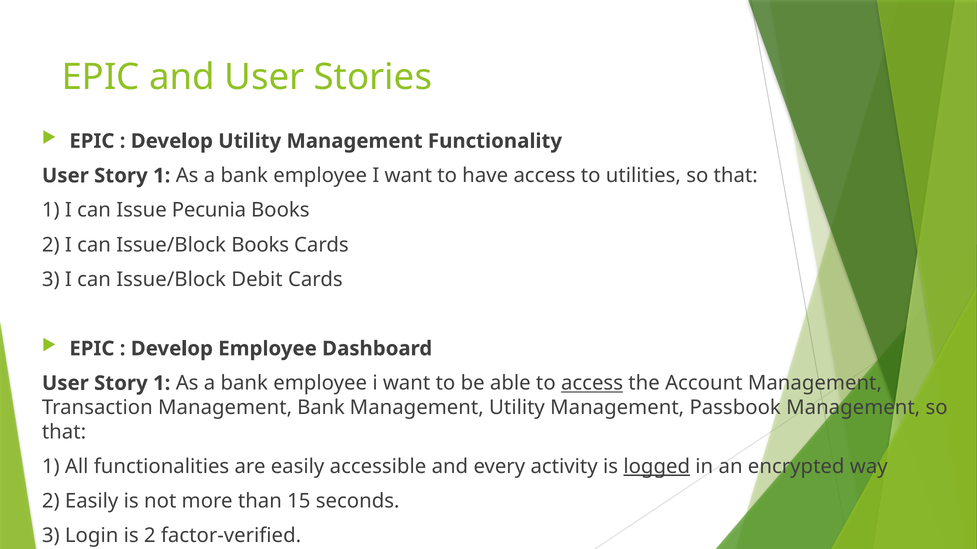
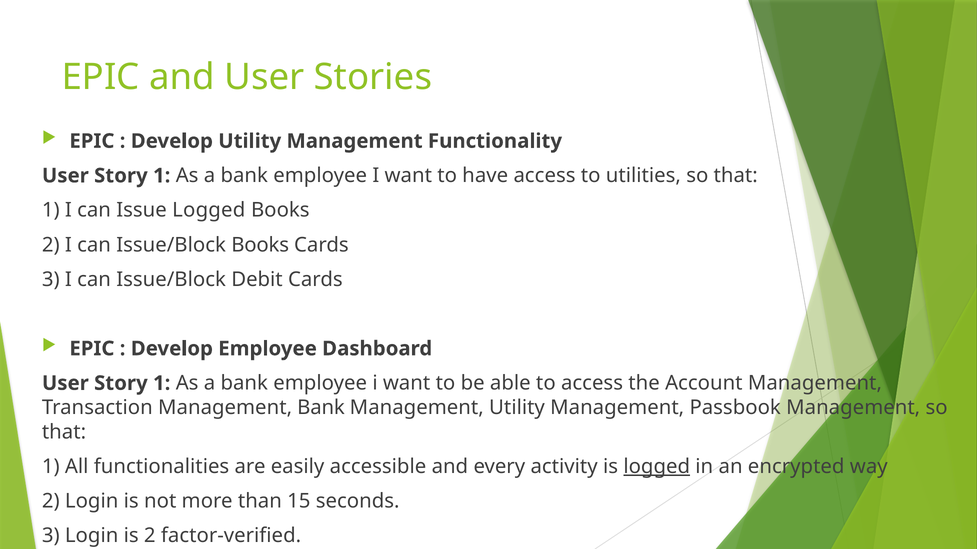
Issue Pecunia: Pecunia -> Logged (209, 210)
access underline: present -> none (592, 384)
2 Easily: Easily -> Login (92, 502)
